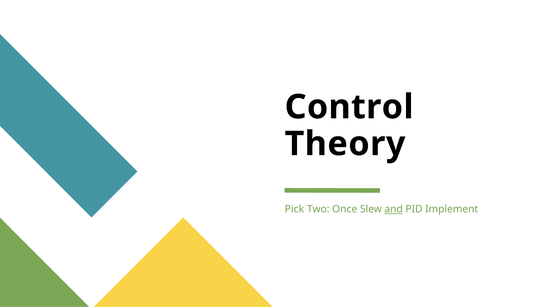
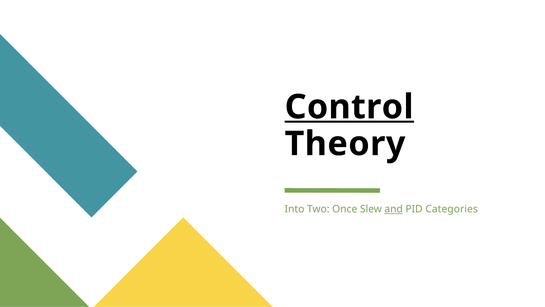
Control underline: none -> present (349, 107)
Pick: Pick -> Into (294, 209)
Implement: Implement -> Categories (452, 209)
